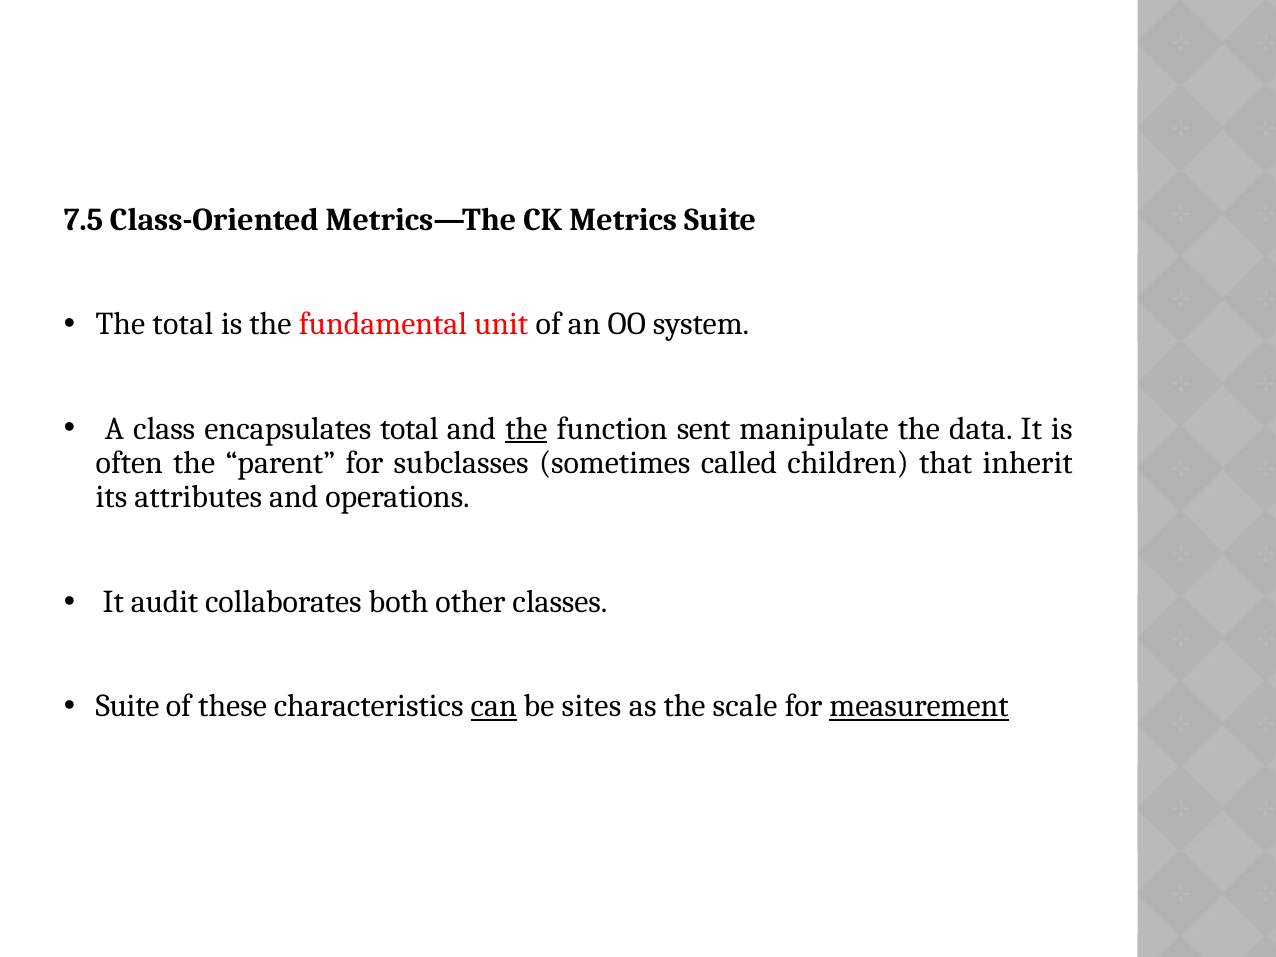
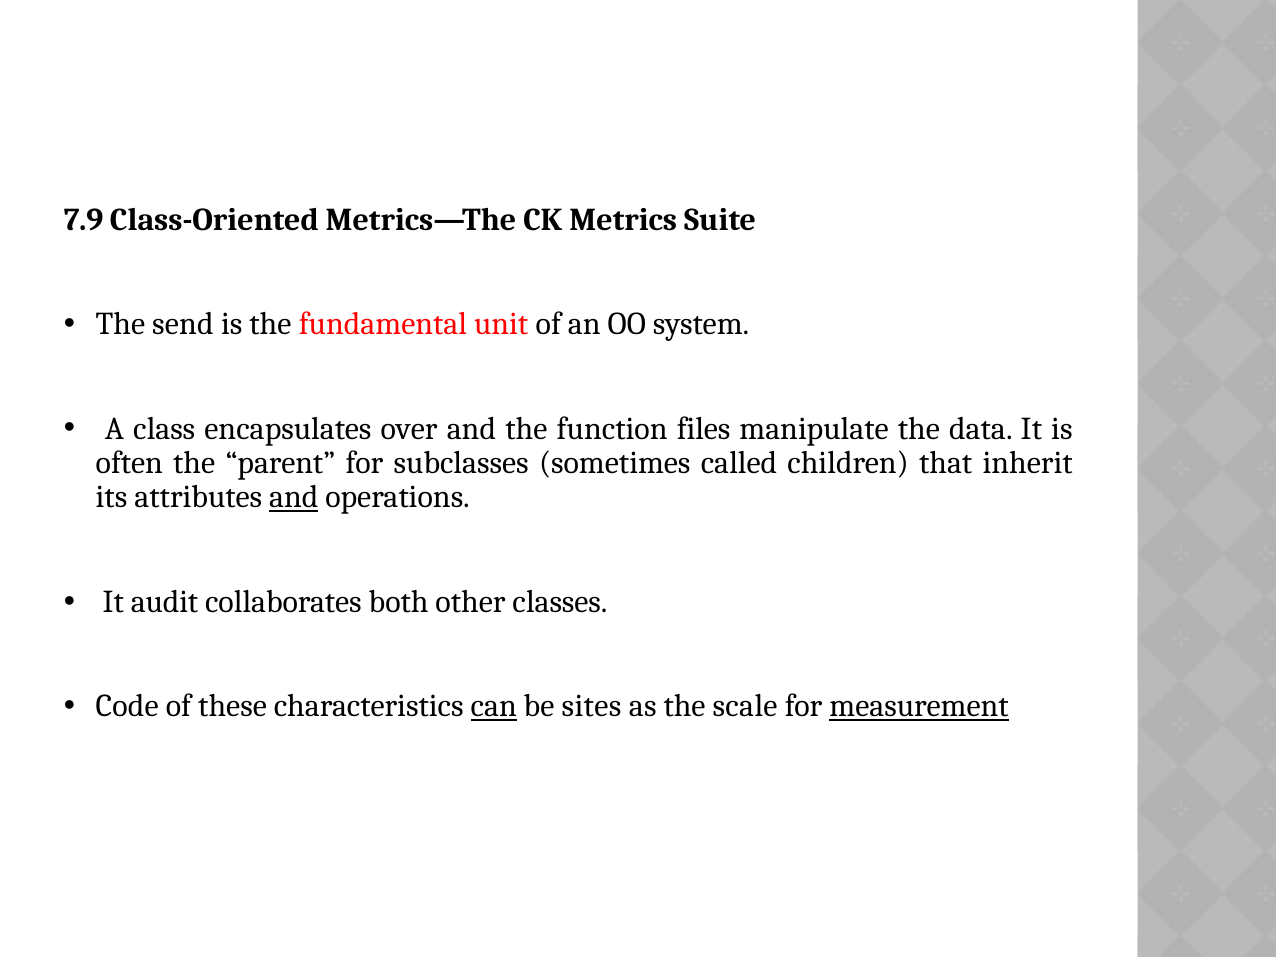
7.5: 7.5 -> 7.9 (84, 220)
The total: total -> send (183, 324)
encapsulates total: total -> over (409, 428)
the underline: present -> none (526, 428)
sent: sent -> files (704, 428)
and underline: none -> present (294, 497)
Suite: Suite -> Code (127, 706)
